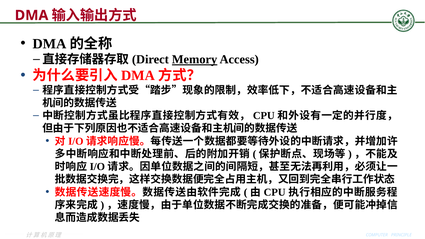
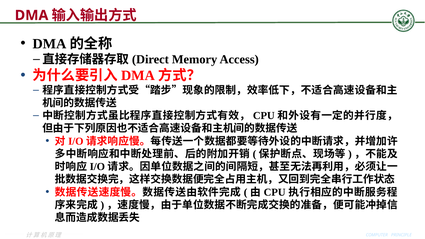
Memory underline: present -> none (195, 60)
